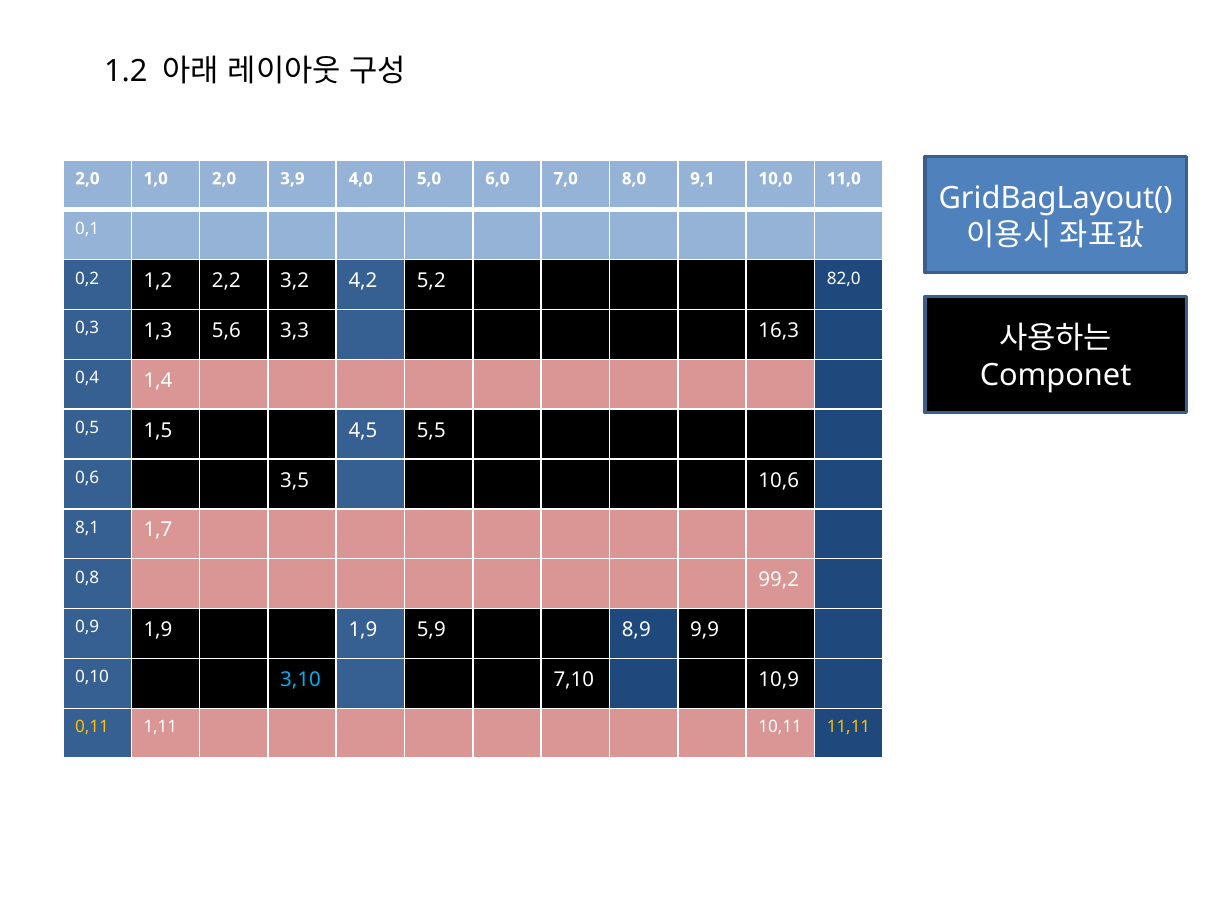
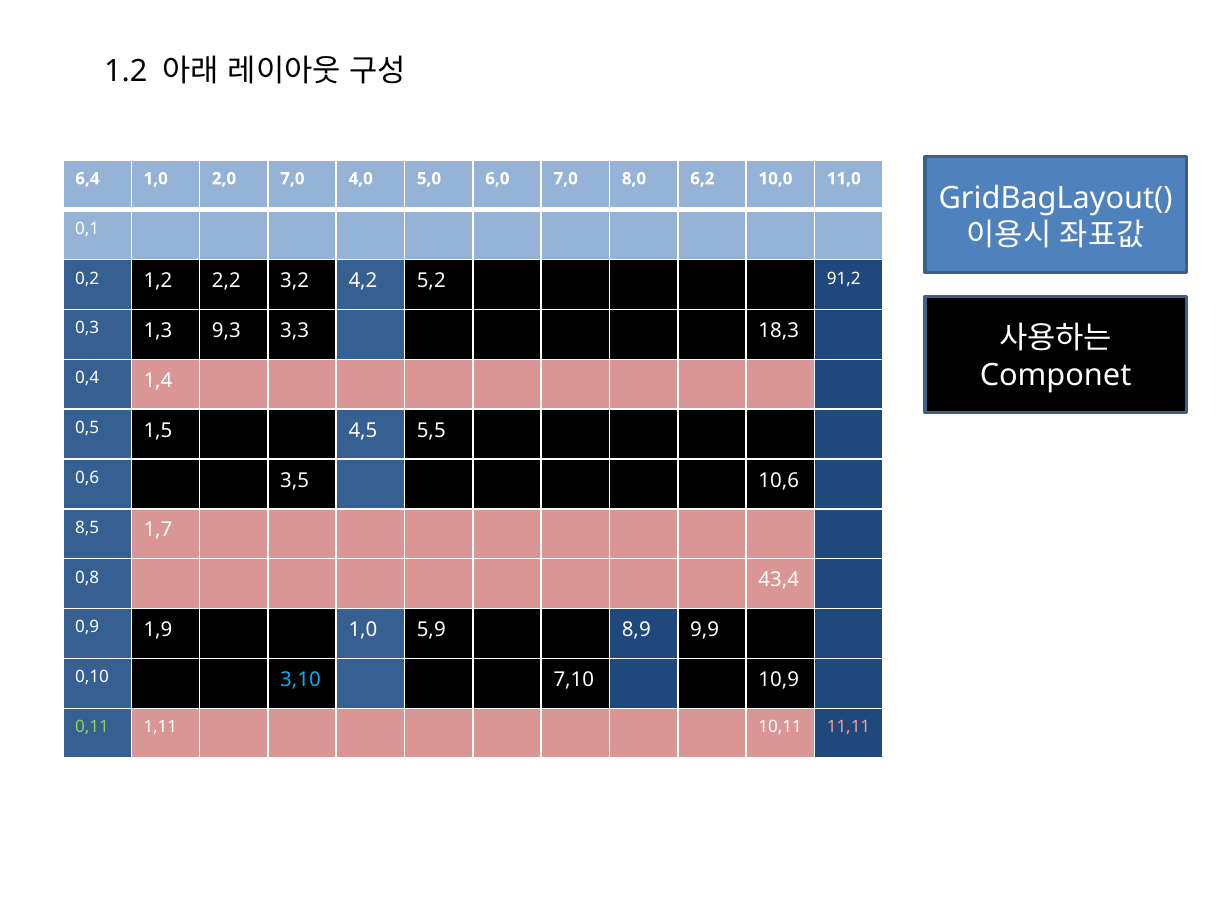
2,0: 2,0 -> 6,4 (87, 179)
2,0 3,9: 3,9 -> 7,0 (292, 179)
9,1: 9,1 -> 6,2 (702, 179)
82,0: 82,0 -> 91,2 (844, 279)
5,6: 5,6 -> 9,3 (226, 331)
16,3: 16,3 -> 18,3 (779, 331)
8,1: 8,1 -> 8,5 (87, 528)
99,2: 99,2 -> 43,4 (779, 580)
1,9 1,9: 1,9 -> 1,0 (363, 630)
0,11 colour: yellow -> light green (92, 727)
11,11 colour: yellow -> pink (849, 727)
